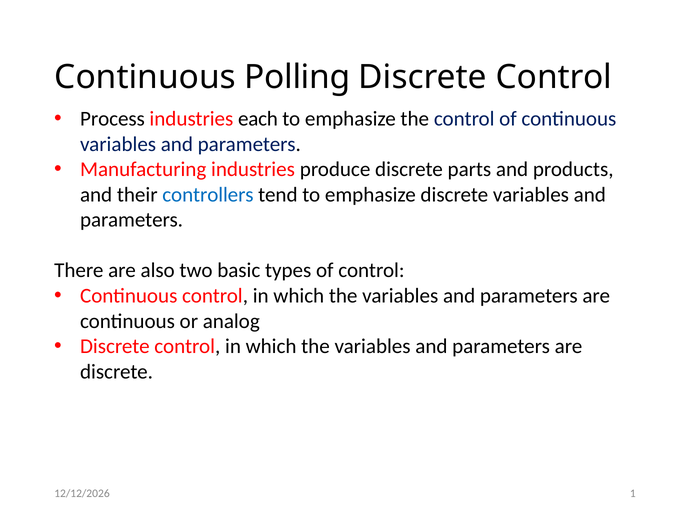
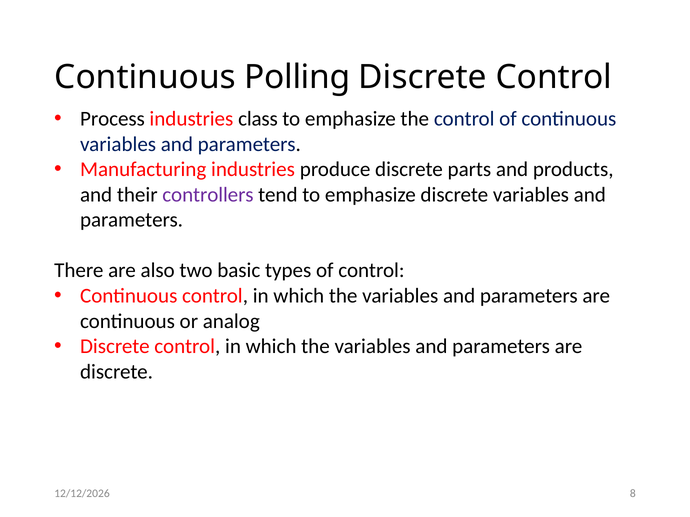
each: each -> class (258, 119)
controllers colour: blue -> purple (208, 195)
1: 1 -> 8 (633, 494)
